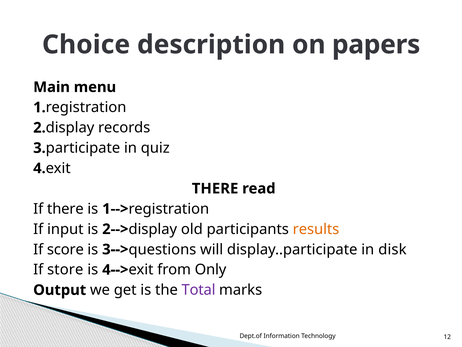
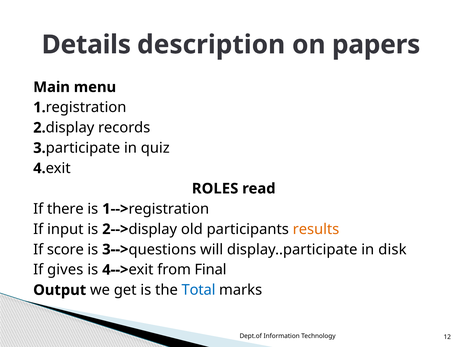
Choice: Choice -> Details (86, 45)
THERE: THERE -> ROLES (215, 188)
store: store -> gives (65, 269)
Only: Only -> Final (211, 269)
Total colour: purple -> blue (199, 290)
